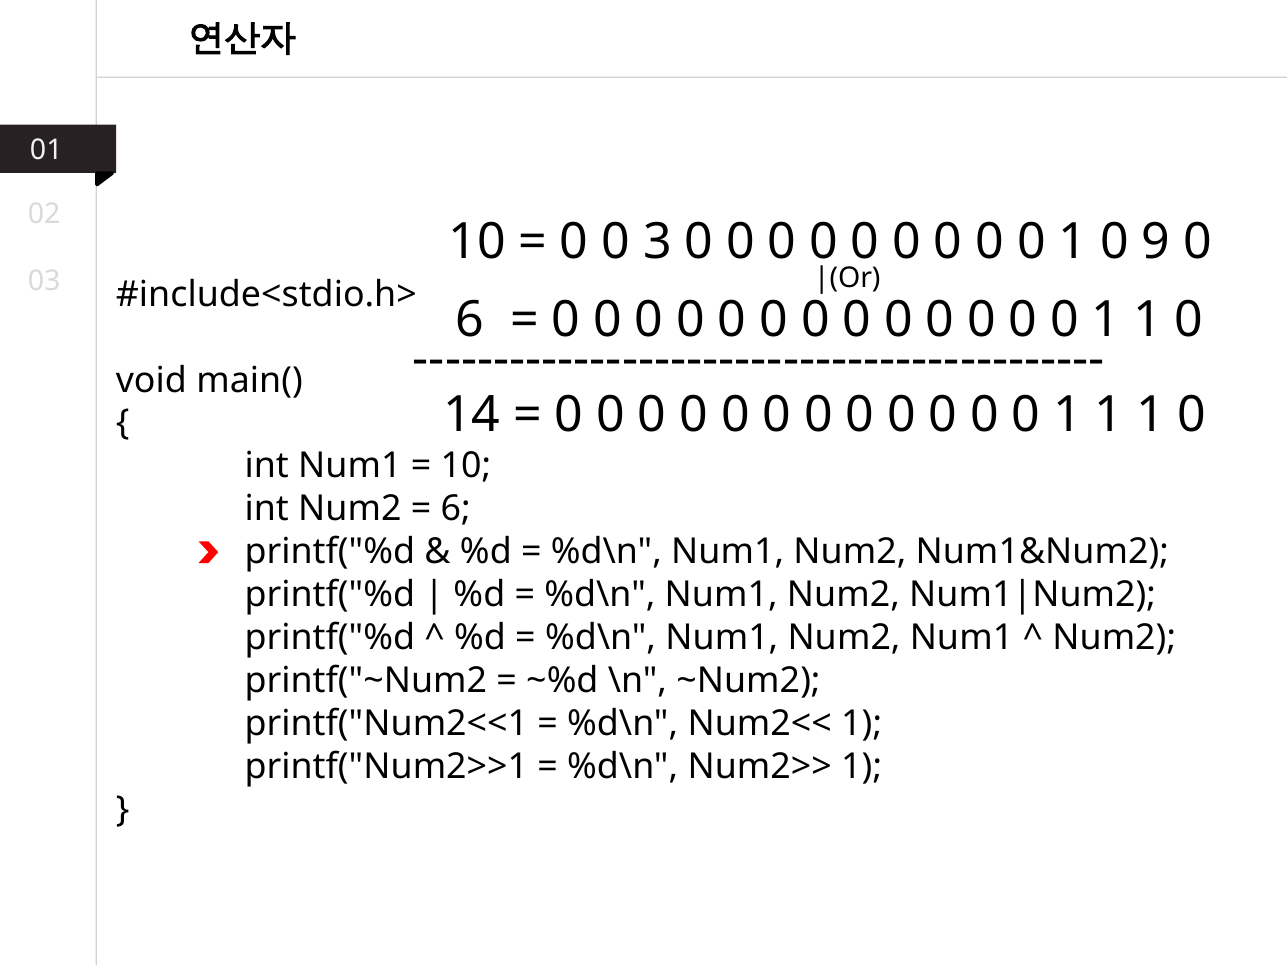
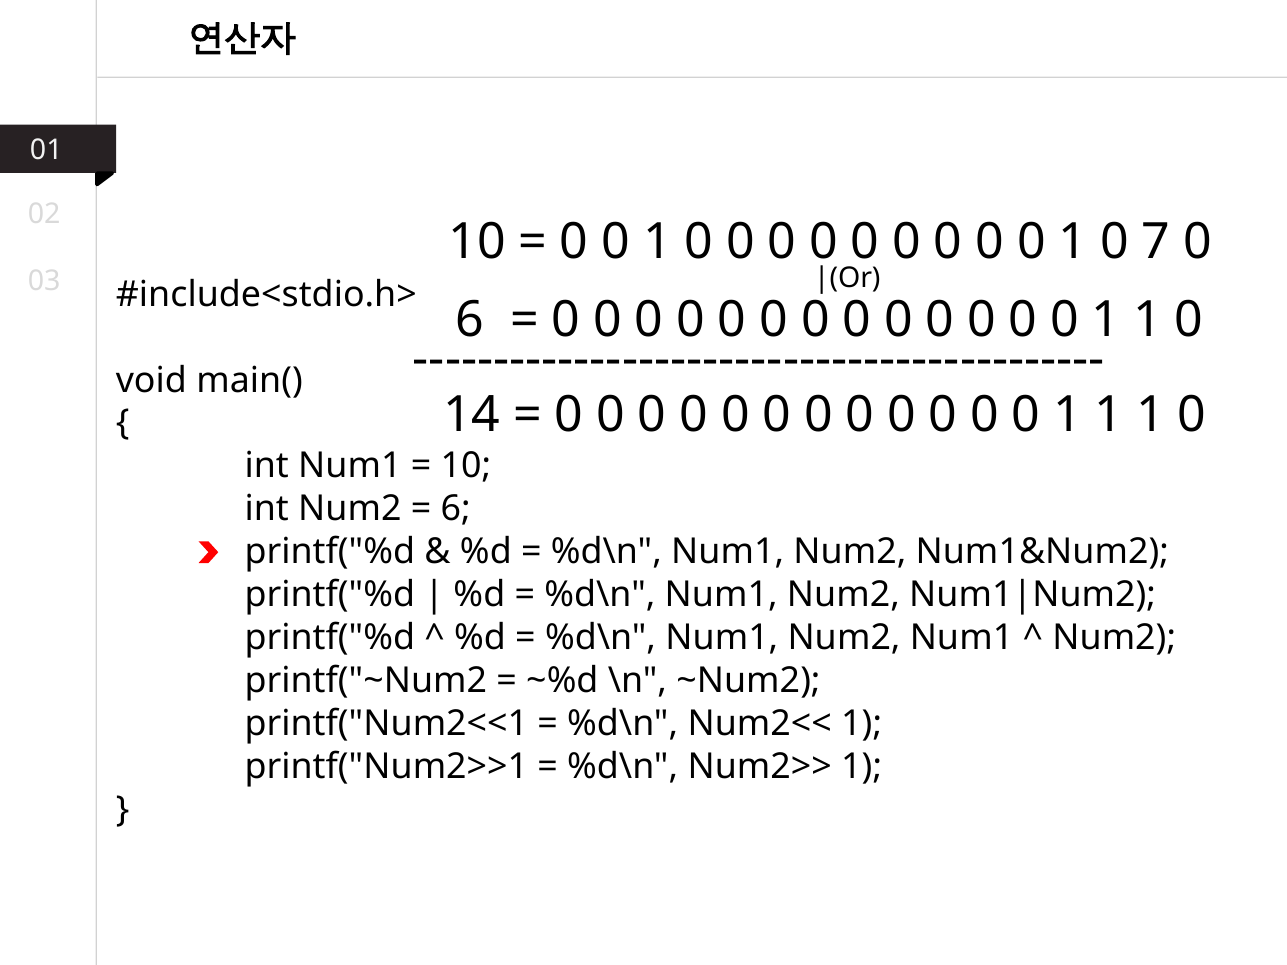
3: 3 -> 1 (657, 243)
9: 9 -> 7 (1156, 243)
